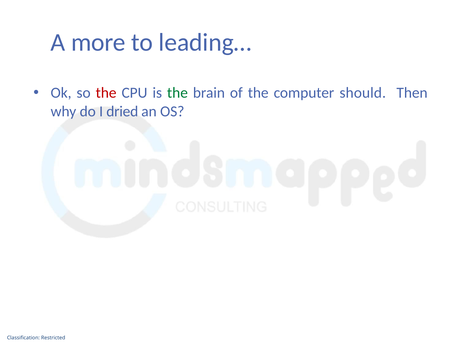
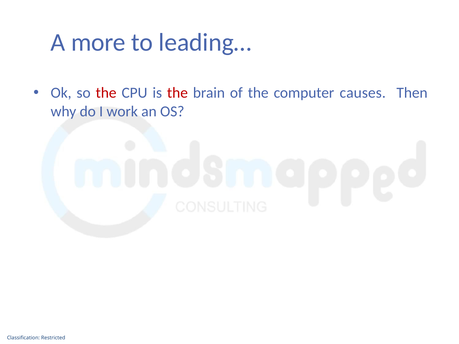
the colour: green -> red (177, 93)
should: should -> causes (363, 93)
dried: dried -> work (122, 111)
